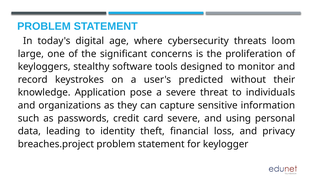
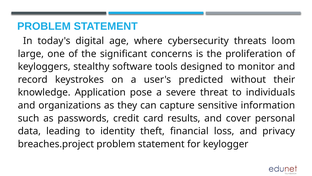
card severe: severe -> results (184, 118)
using: using -> cover (238, 118)
